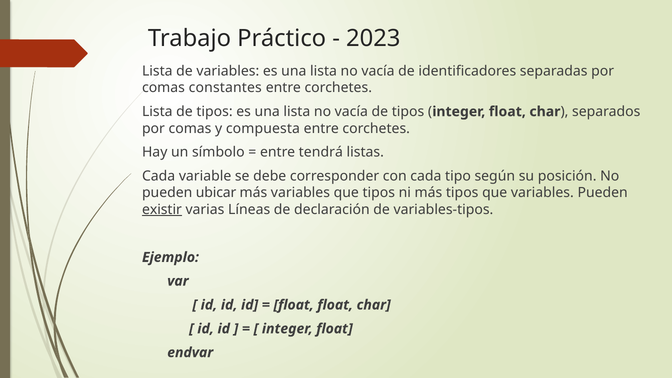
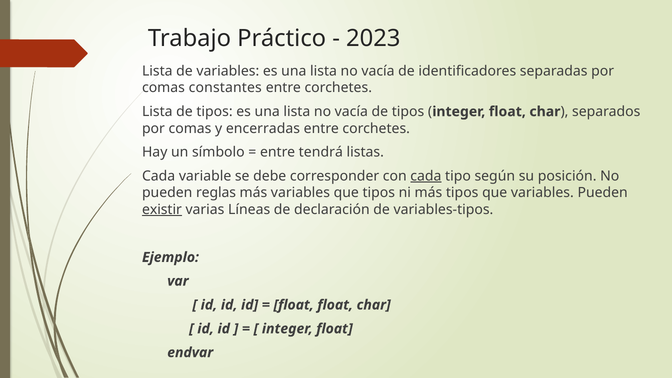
compuesta: compuesta -> encerradas (263, 128)
cada underline: none -> present (426, 176)
ubicar: ubicar -> reglas (216, 193)
